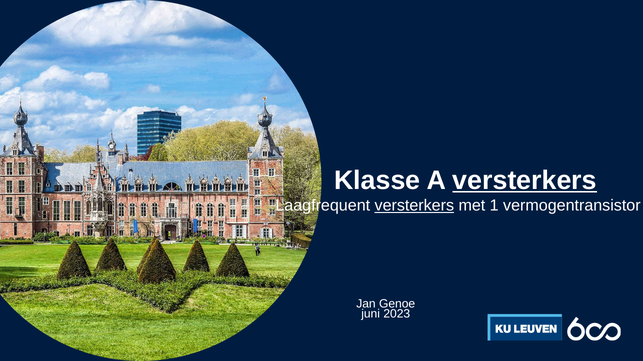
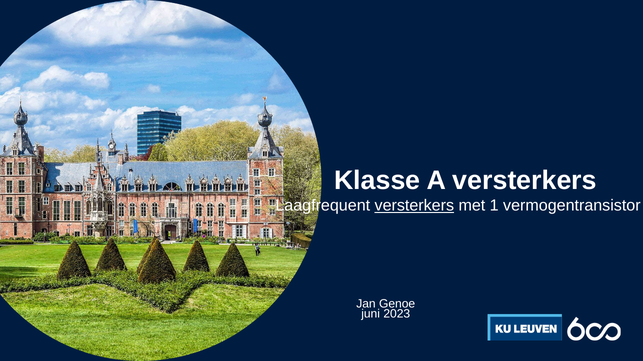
versterkers underline: present -> none (525, 181)
